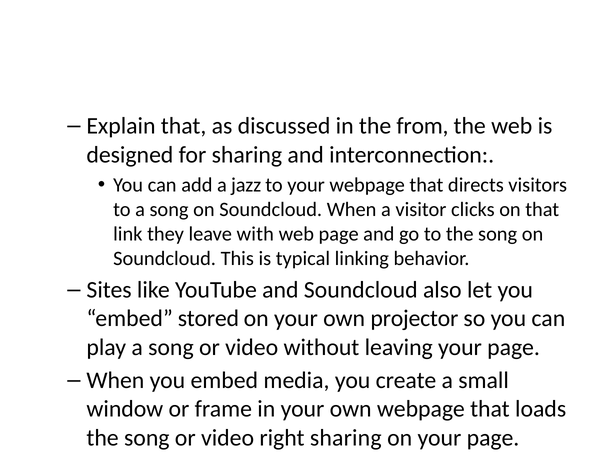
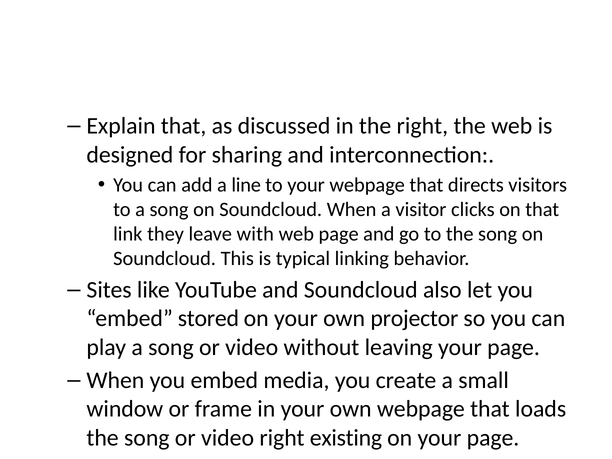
the from: from -> right (422, 126)
jazz: jazz -> line (246, 185)
right sharing: sharing -> existing (346, 438)
